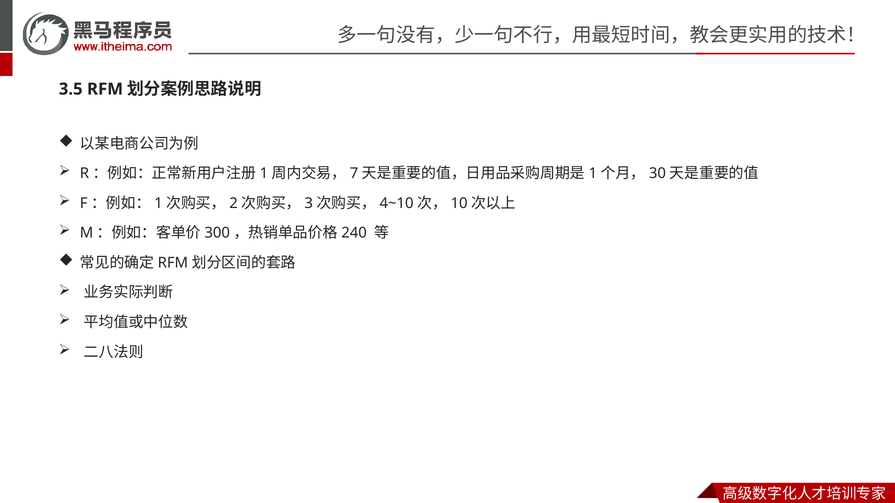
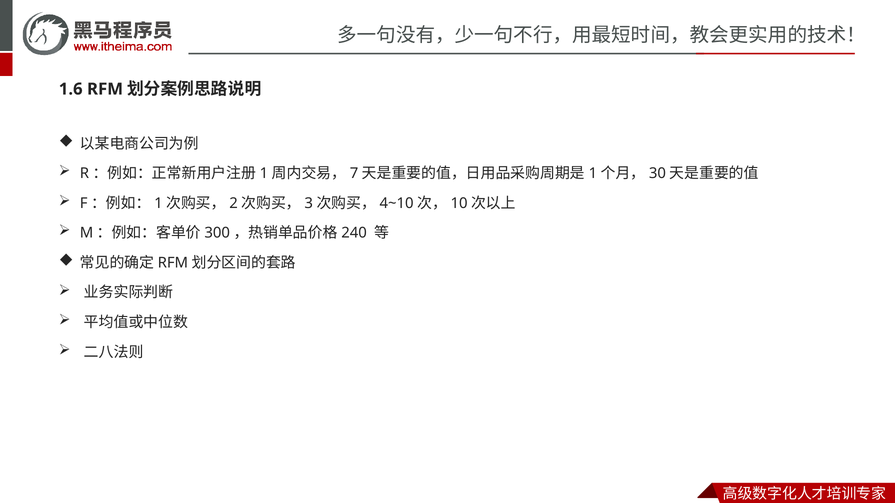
3.5: 3.5 -> 1.6 (71, 89)
